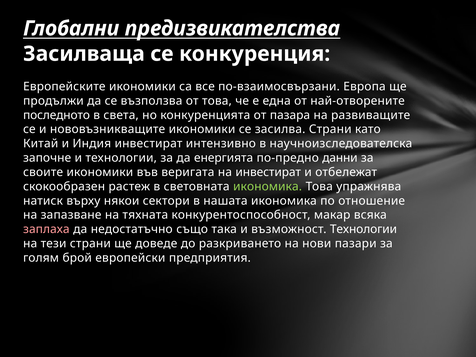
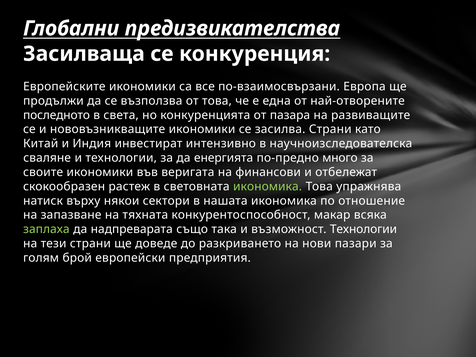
започне: започне -> сваляне (47, 158)
данни: данни -> много (340, 158)
на инвестират: инвестират -> финансови (268, 172)
заплаха colour: pink -> light green (46, 229)
недостатъчно: недостатъчно -> надпреварата (132, 229)
